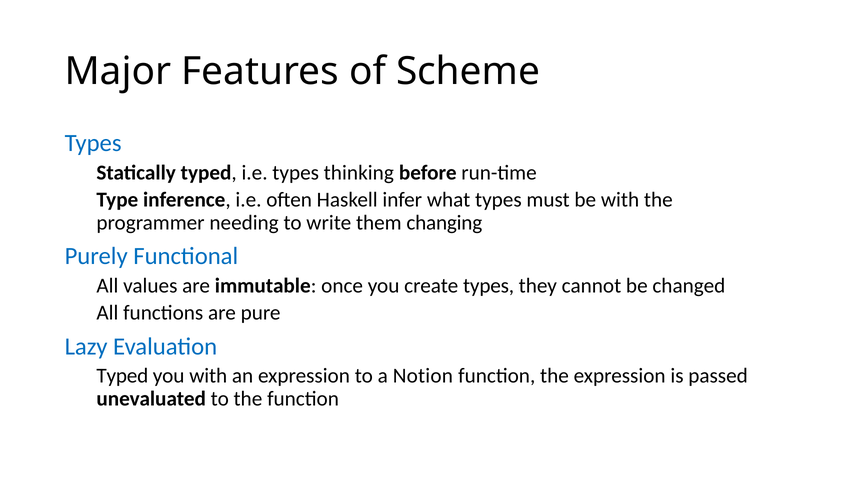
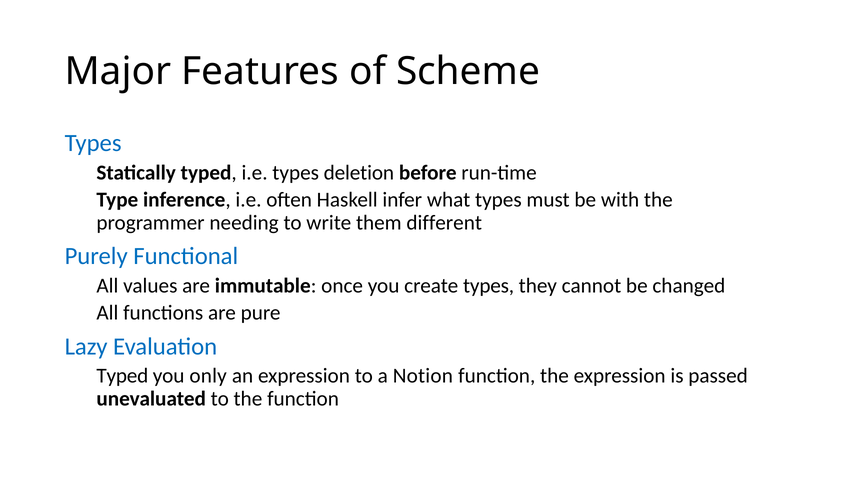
thinking: thinking -> deletion (359, 173)
changing: changing -> different (444, 223)
you with: with -> only (208, 376)
